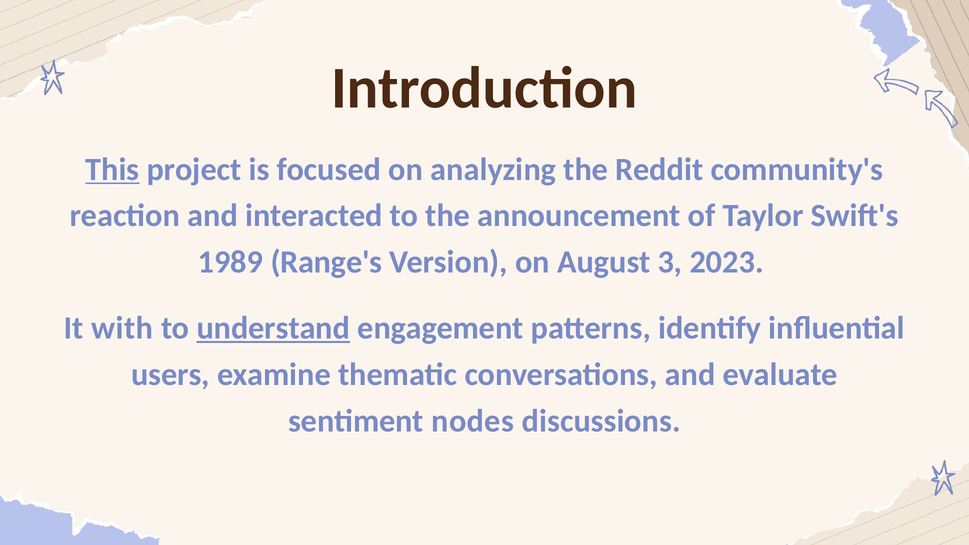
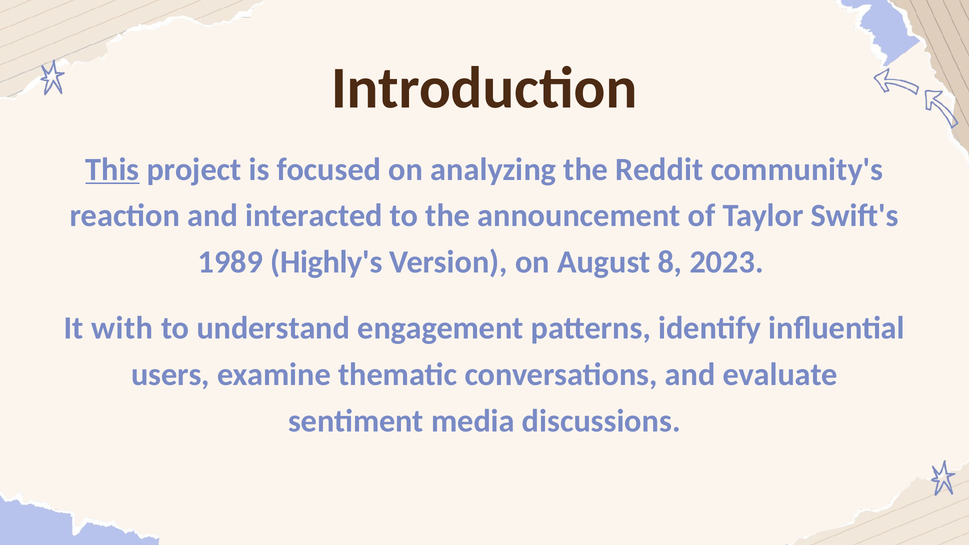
Range's: Range's -> Highly's (326, 262)
3: 3 -> 8 (670, 262)
understand underline: present -> none (273, 328)
nodes: nodes -> media (473, 421)
